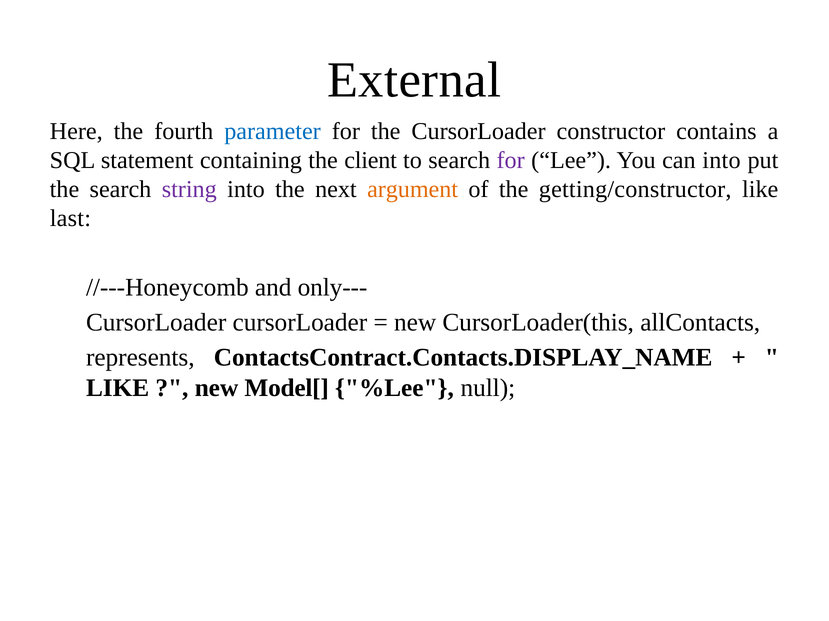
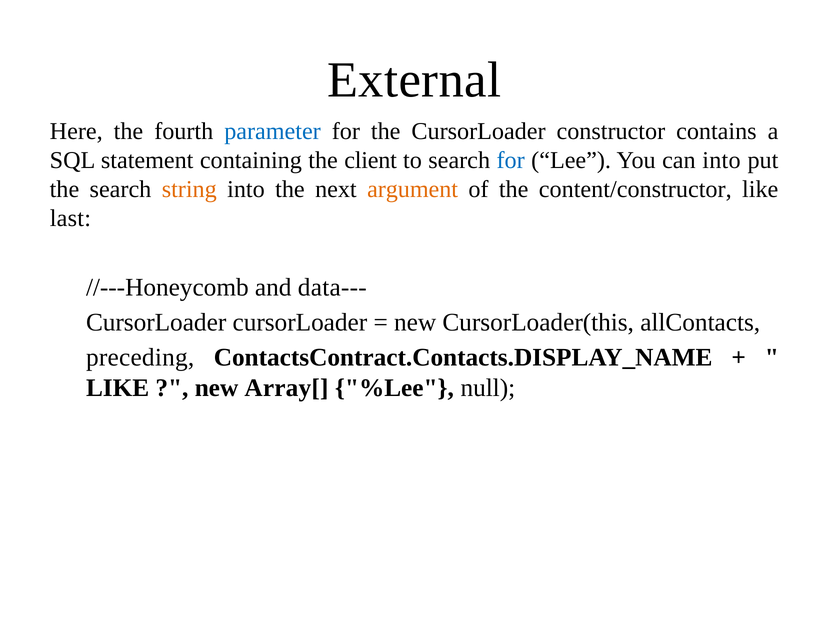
for colour: purple -> blue (511, 161)
string colour: purple -> orange (189, 190)
getting/constructor: getting/constructor -> content/constructor (635, 190)
only---: only--- -> data--- (332, 288)
represents: represents -> preceding (140, 358)
Model[: Model[ -> Array[ (286, 388)
